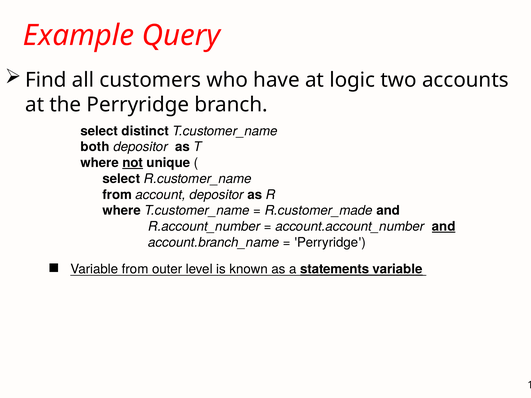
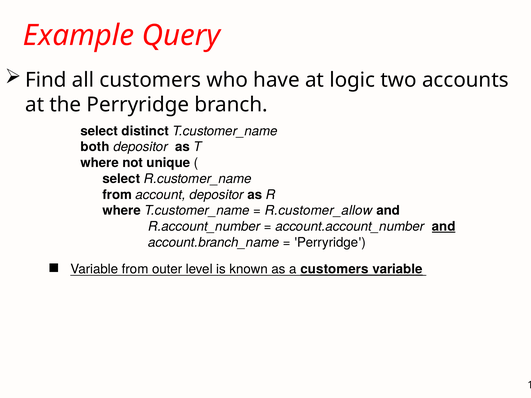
not underline: present -> none (133, 163)
R.customer_made: R.customer_made -> R.customer_allow (319, 211)
a statements: statements -> customers (335, 269)
